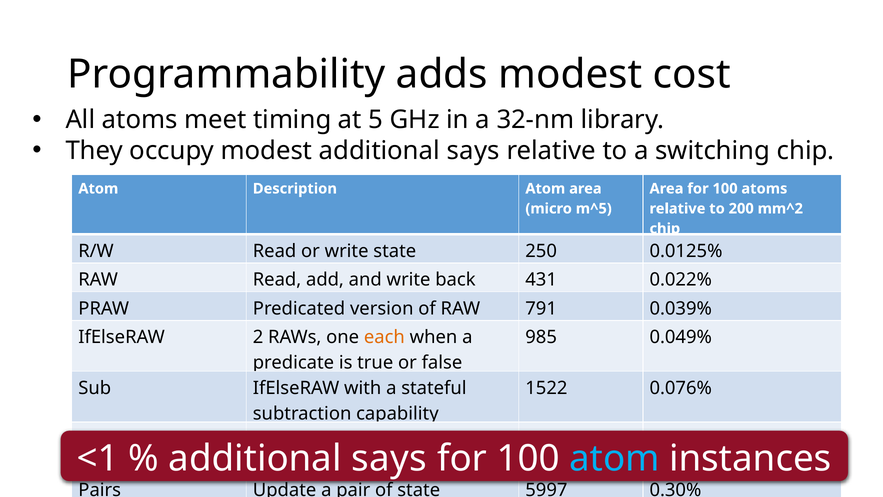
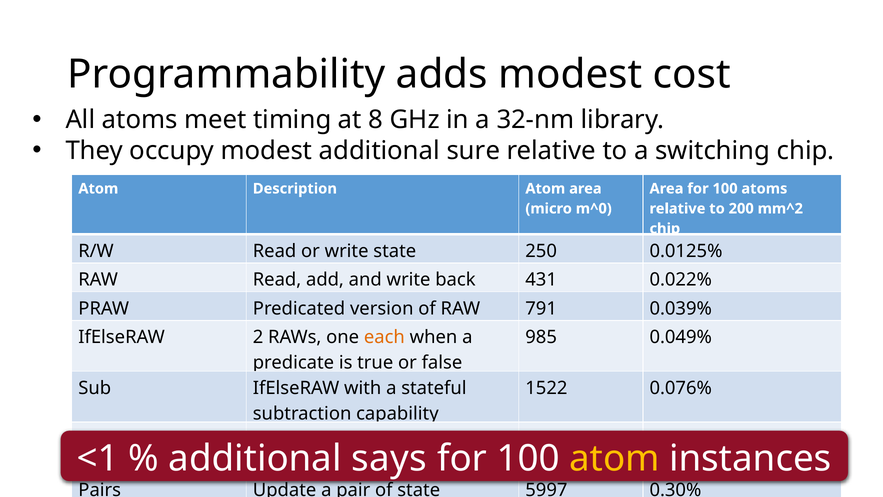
5: 5 -> 8 (376, 120)
modest additional says: says -> sure (473, 151)
m^5: m^5 -> m^0 (594, 208)
atom colour: light blue -> yellow (614, 458)
